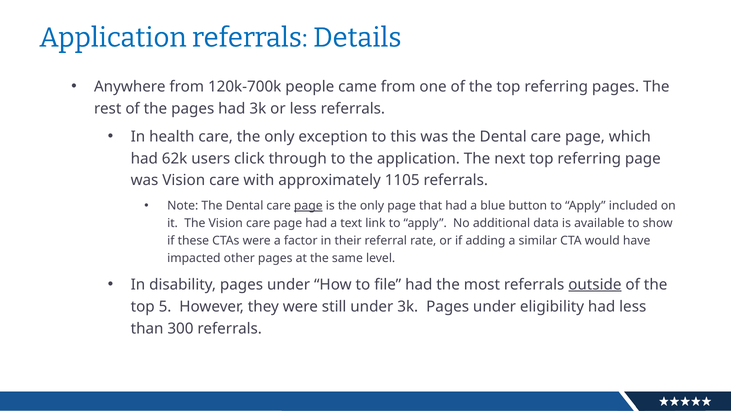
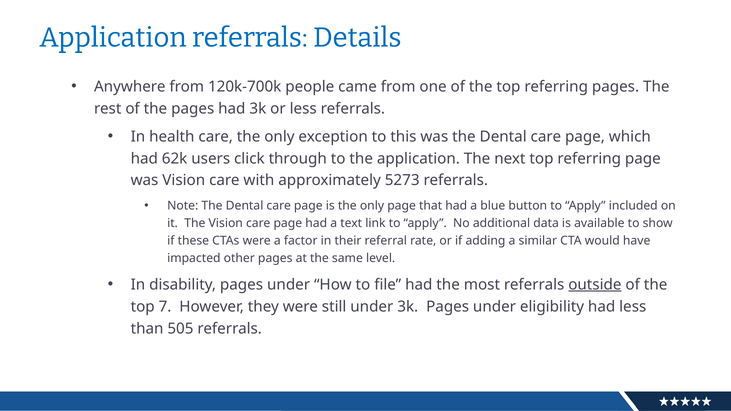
1105: 1105 -> 5273 (402, 181)
page underline: present -> none (308, 206)
5: 5 -> 7 (165, 307)
300: 300 -> 505 (180, 329)
